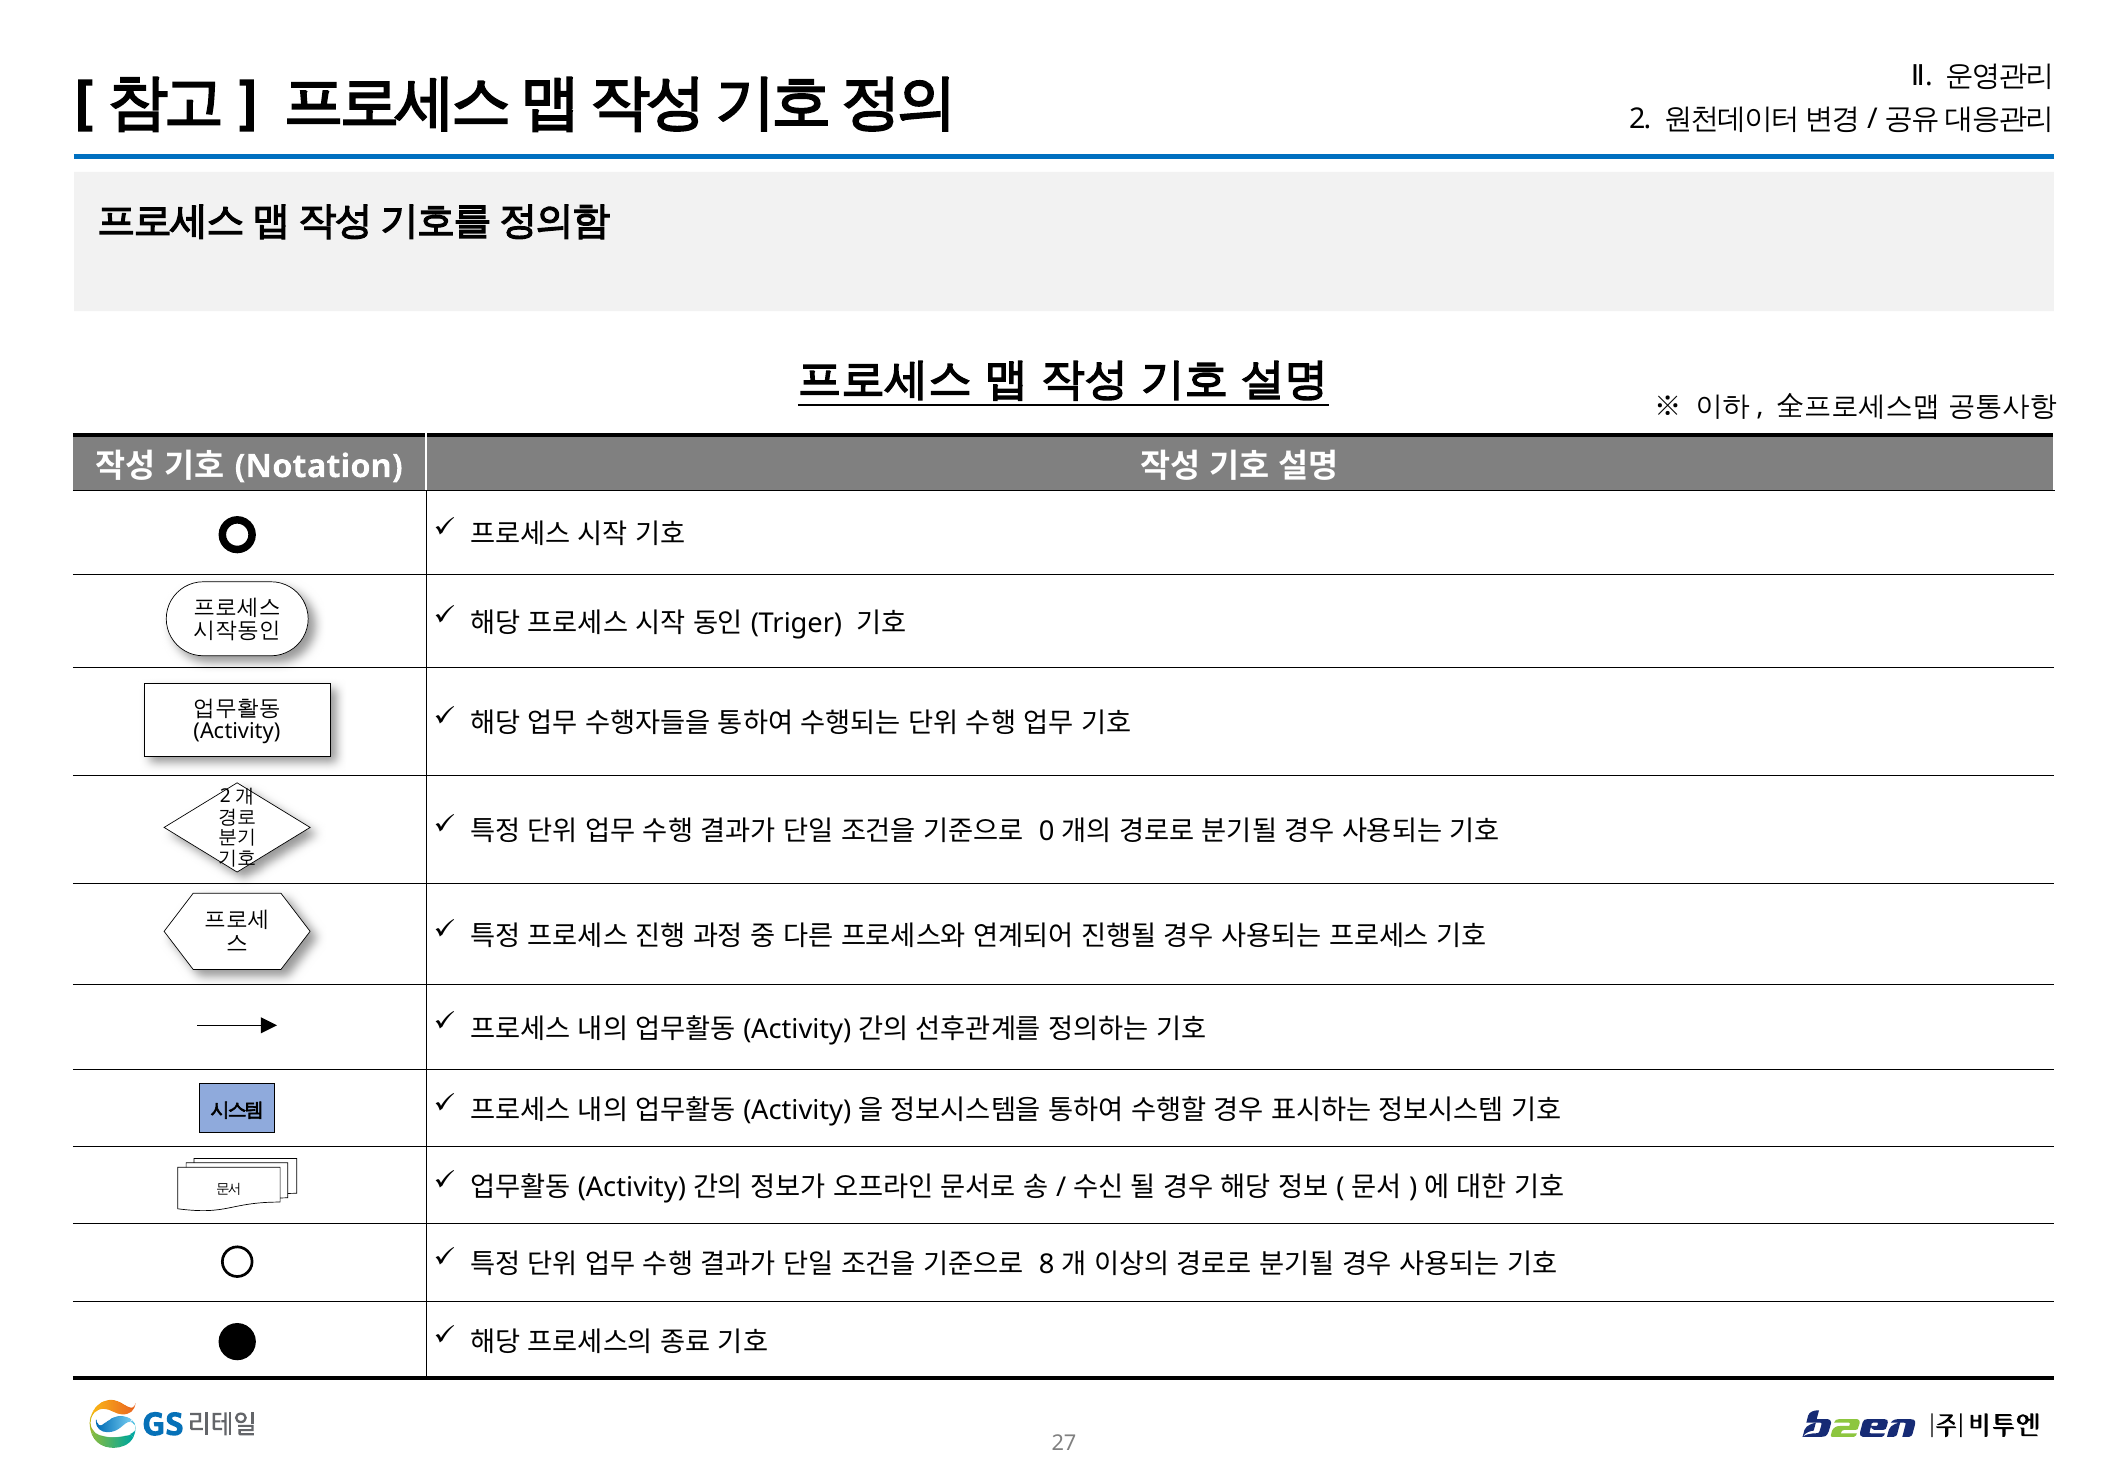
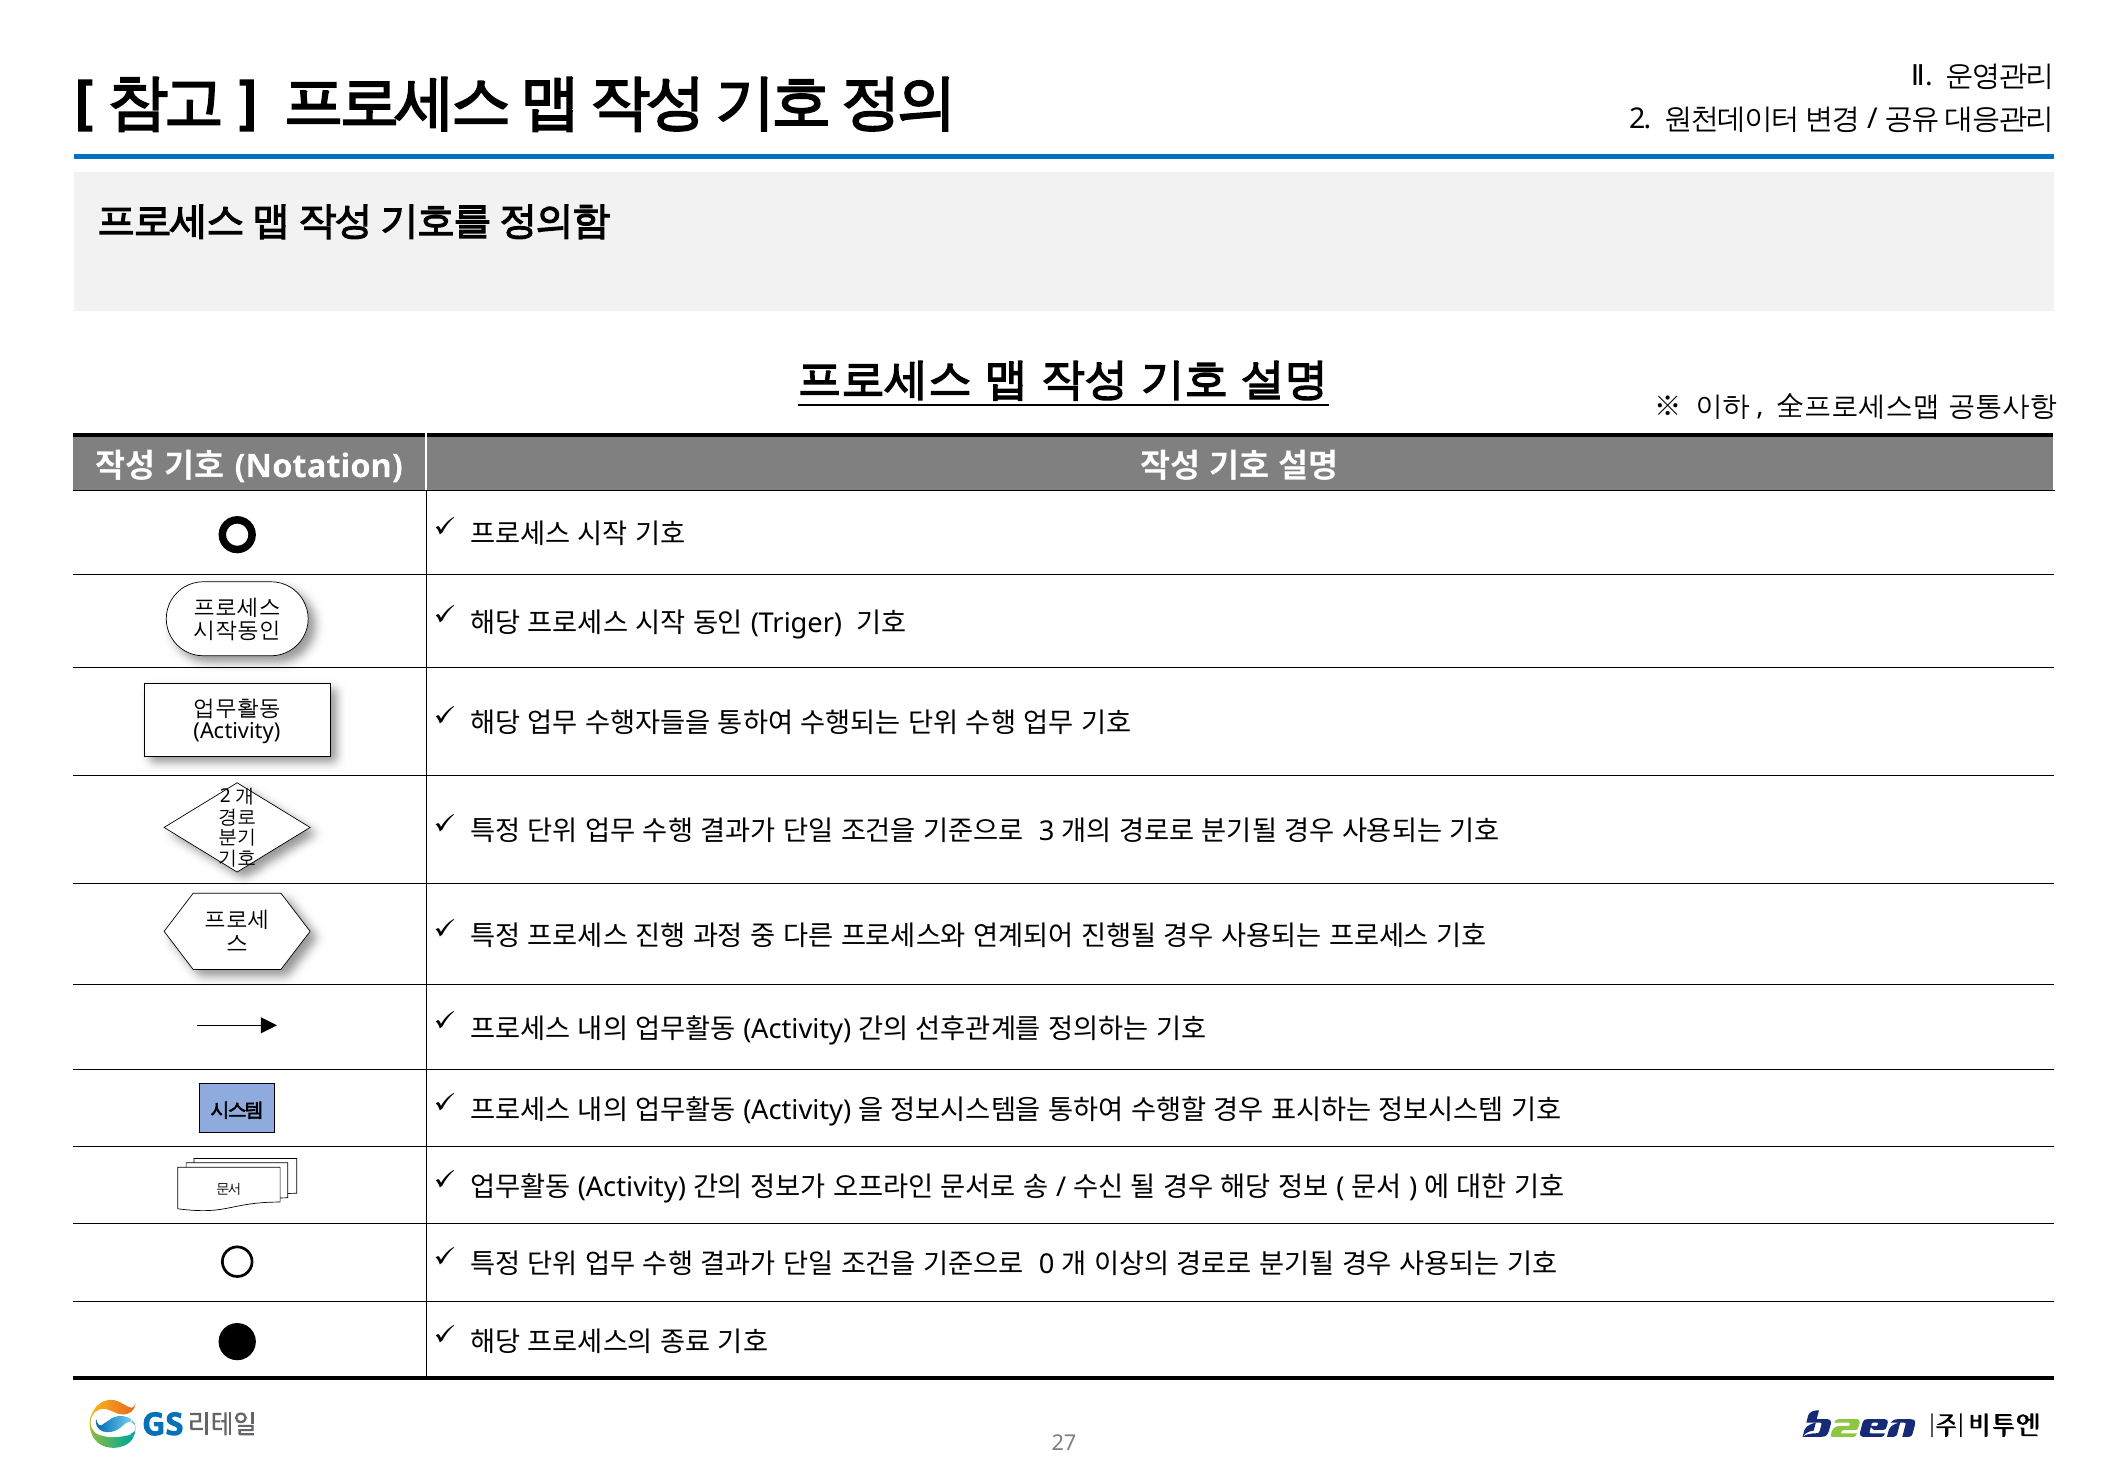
0: 0 -> 3 (1047, 832)
8: 8 -> 0 (1047, 1265)
